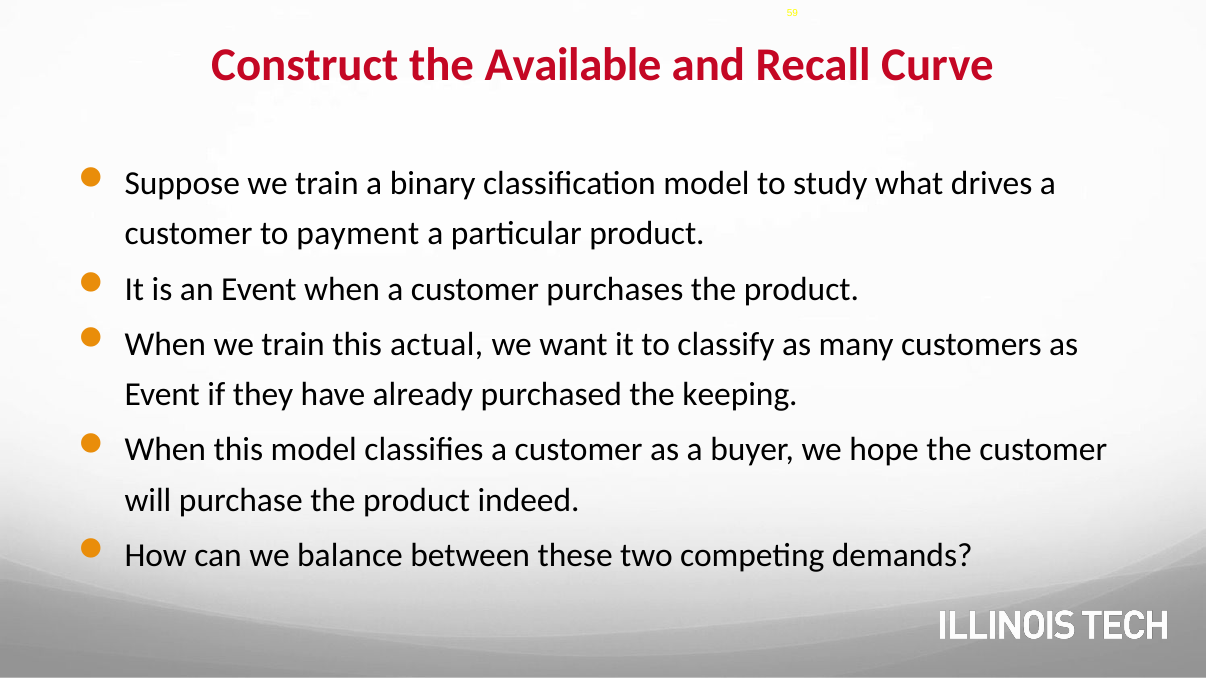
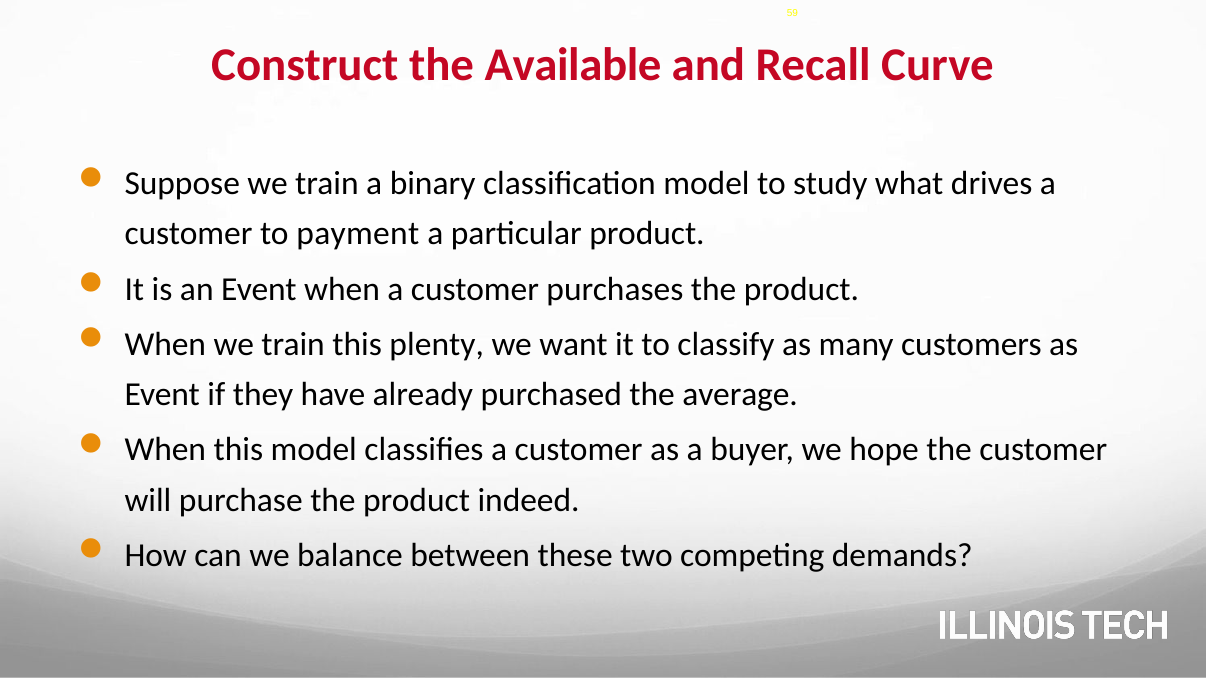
actual: actual -> plenty (437, 345)
keeping: keeping -> average (740, 395)
